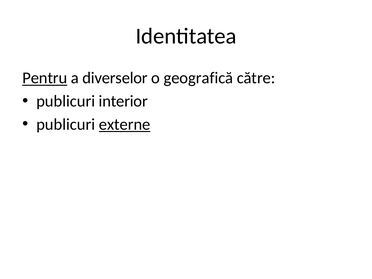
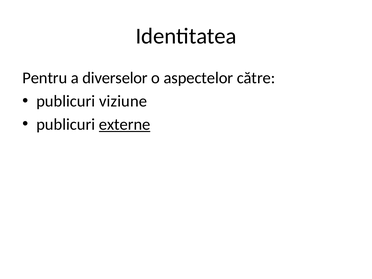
Pentru underline: present -> none (45, 78)
geografică: geografică -> aspectelor (198, 78)
interior: interior -> viziune (123, 101)
